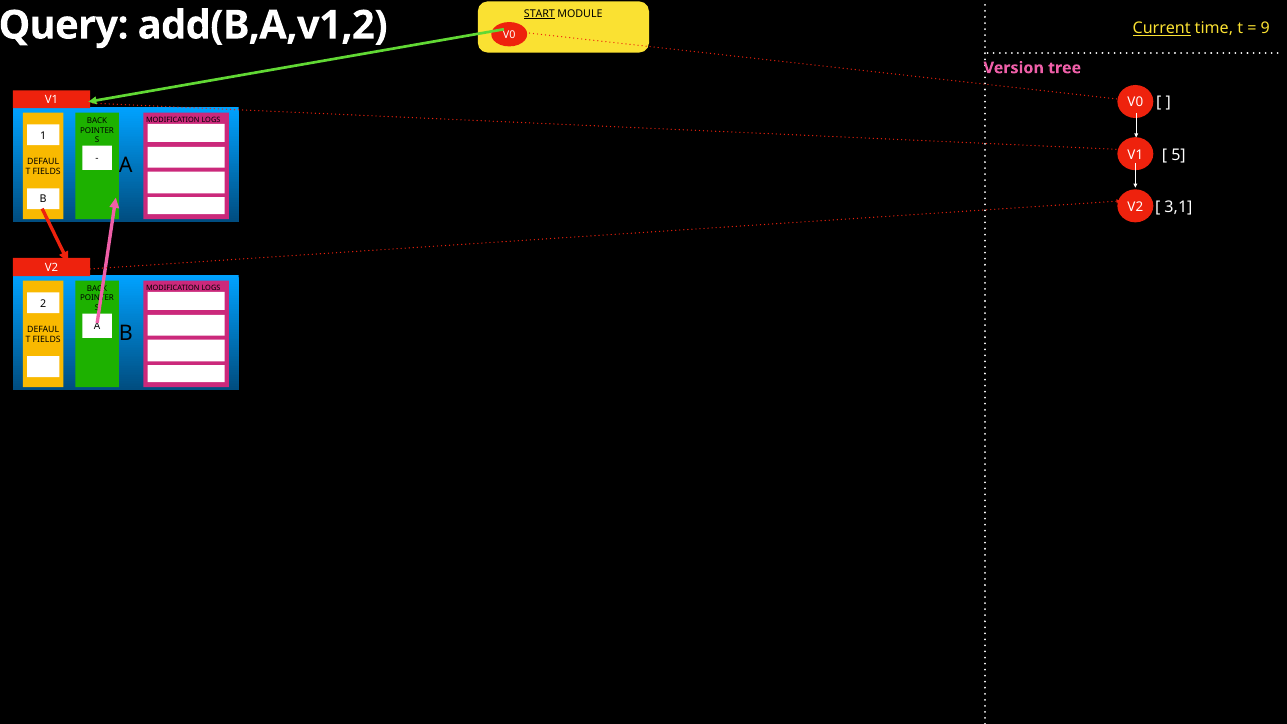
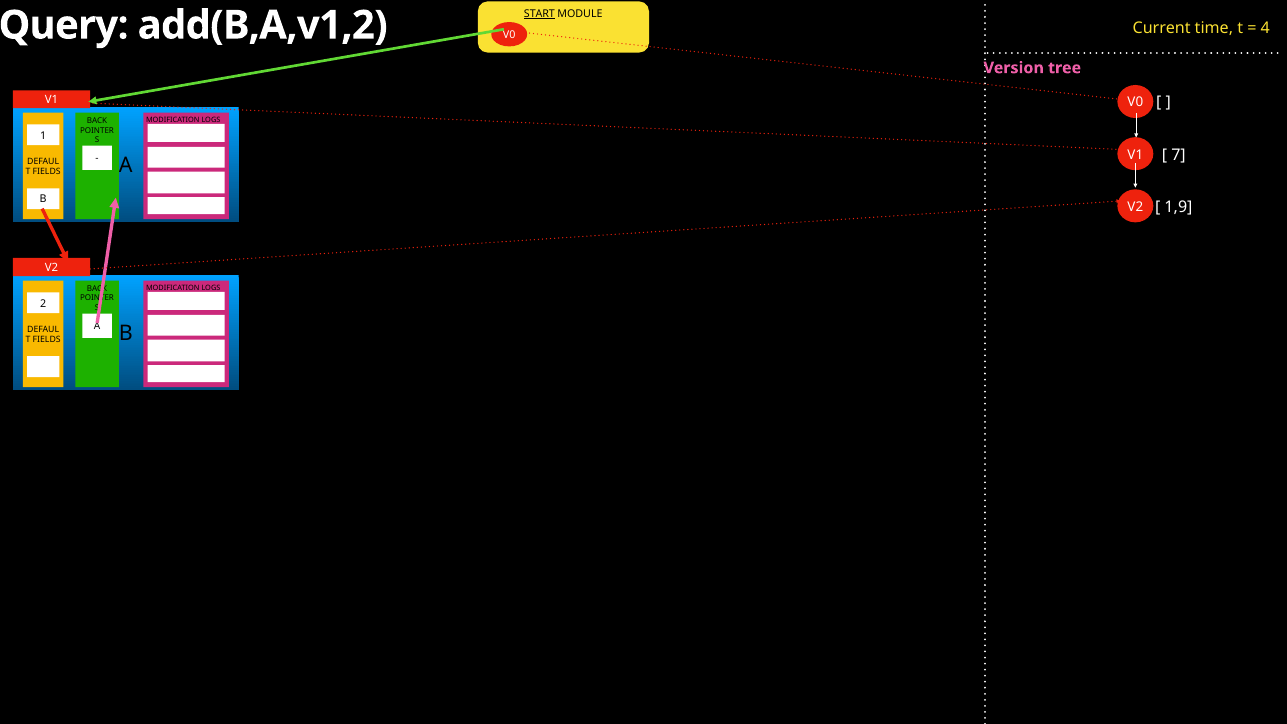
Current underline: present -> none (1162, 28)
9: 9 -> 4 (1265, 28)
5: 5 -> 7 (1179, 155)
3,1: 3,1 -> 1,9 (1179, 207)
